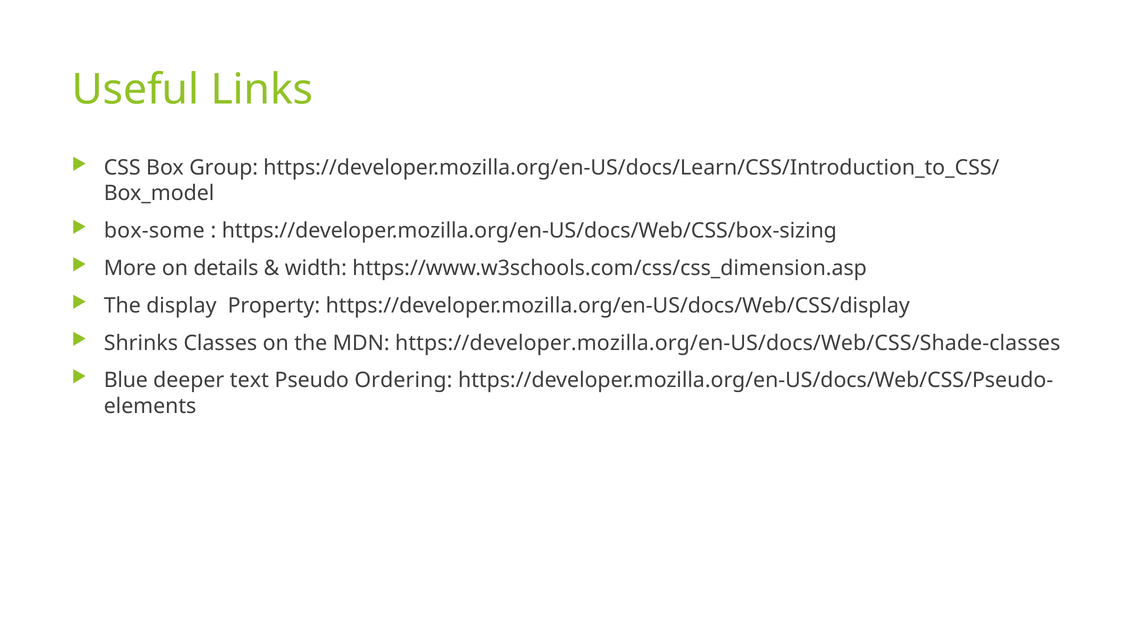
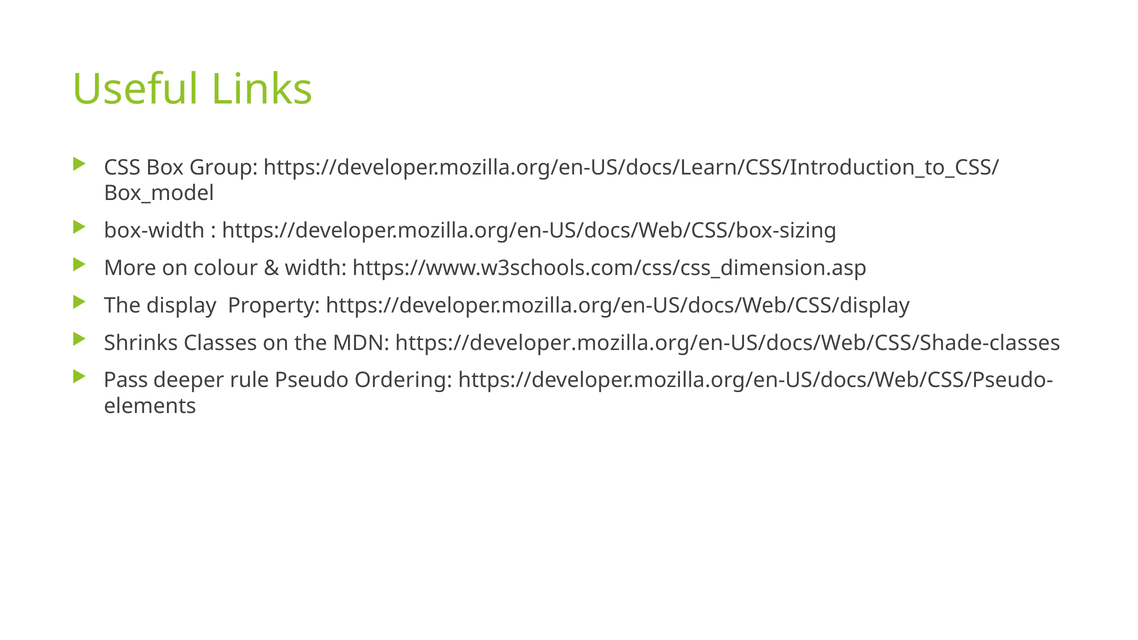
box-some: box-some -> box-width (154, 231)
details: details -> colour (226, 268)
Blue: Blue -> Pass (126, 380)
text: text -> rule (249, 380)
